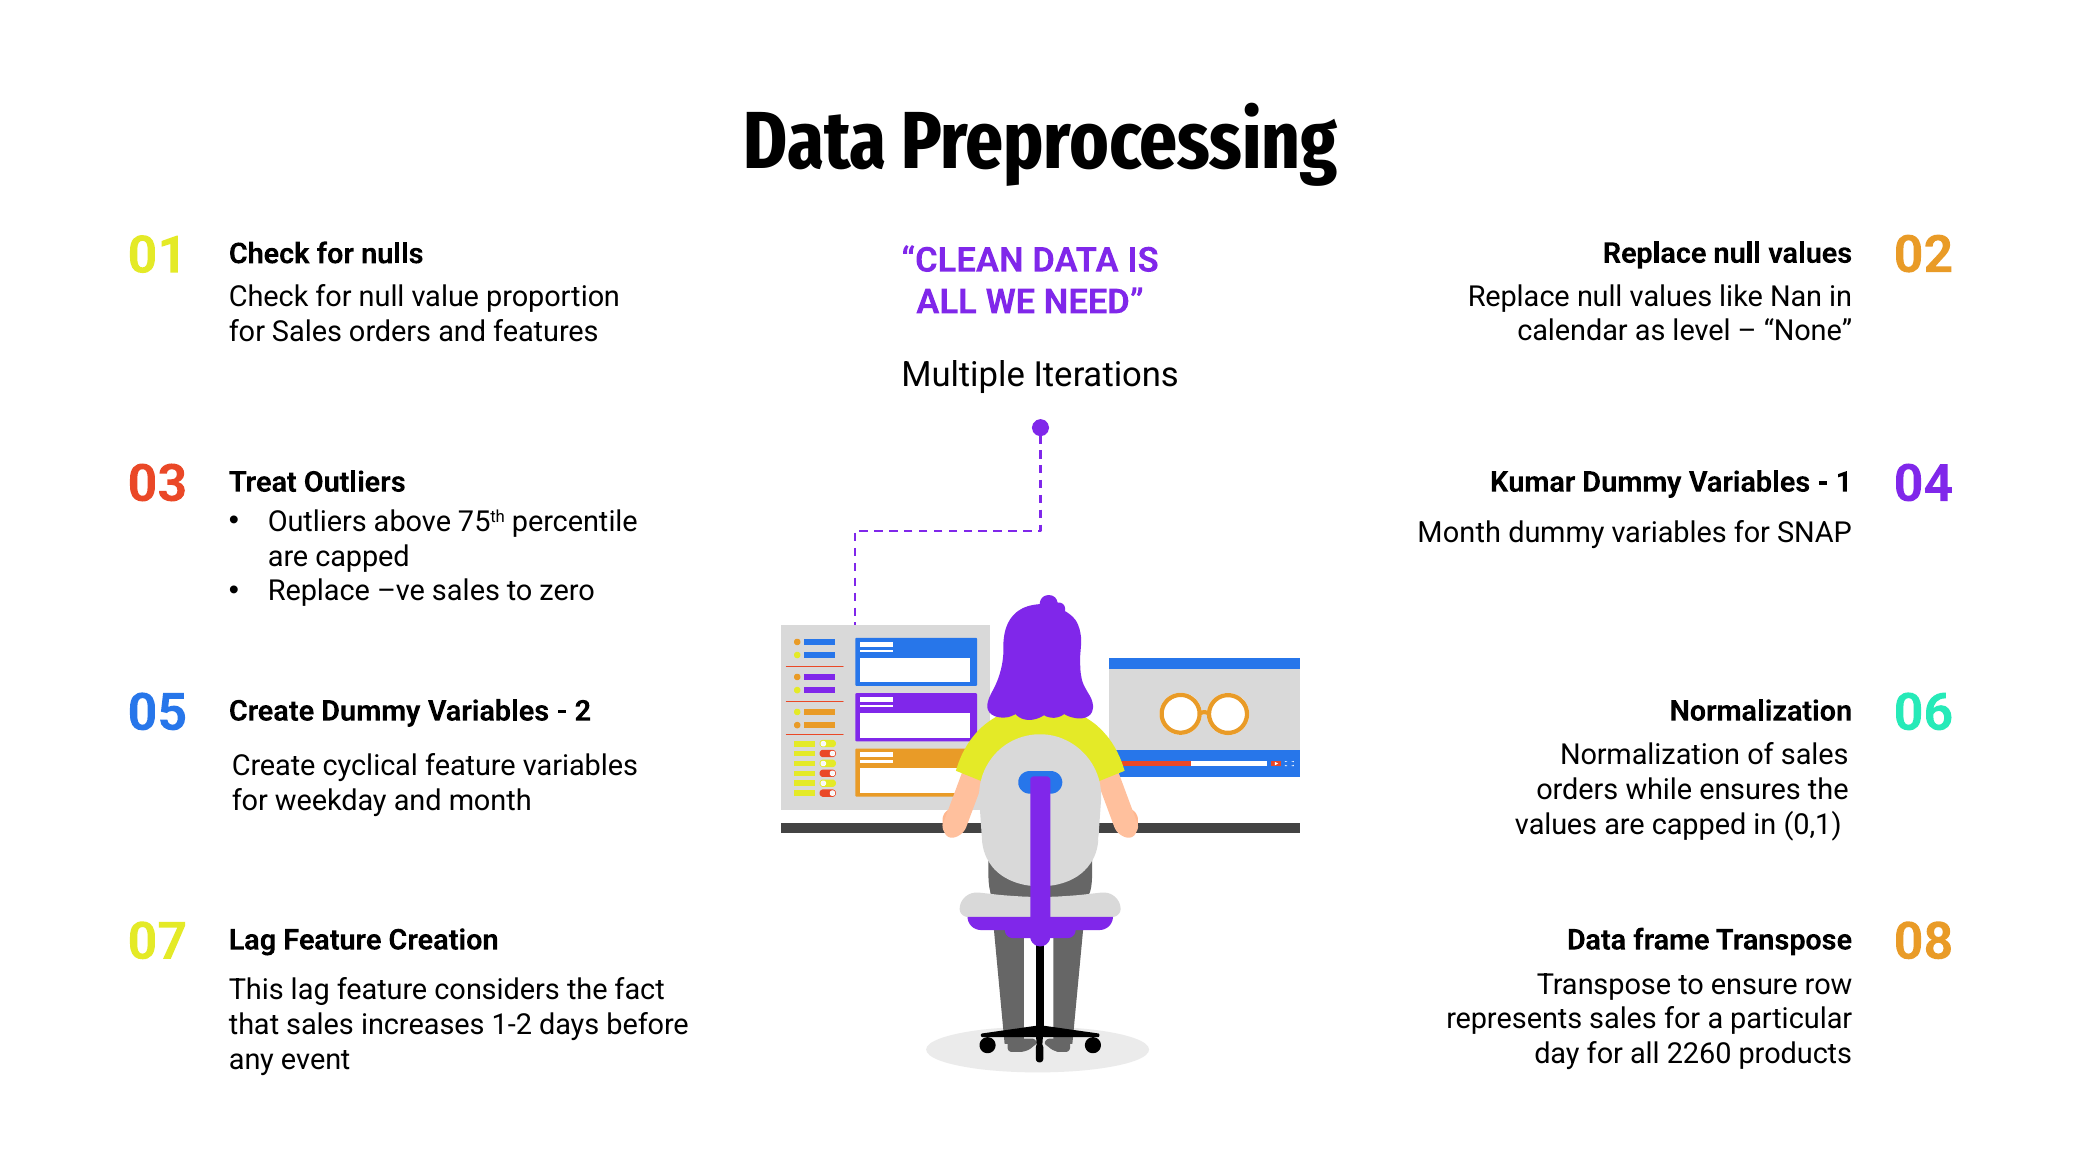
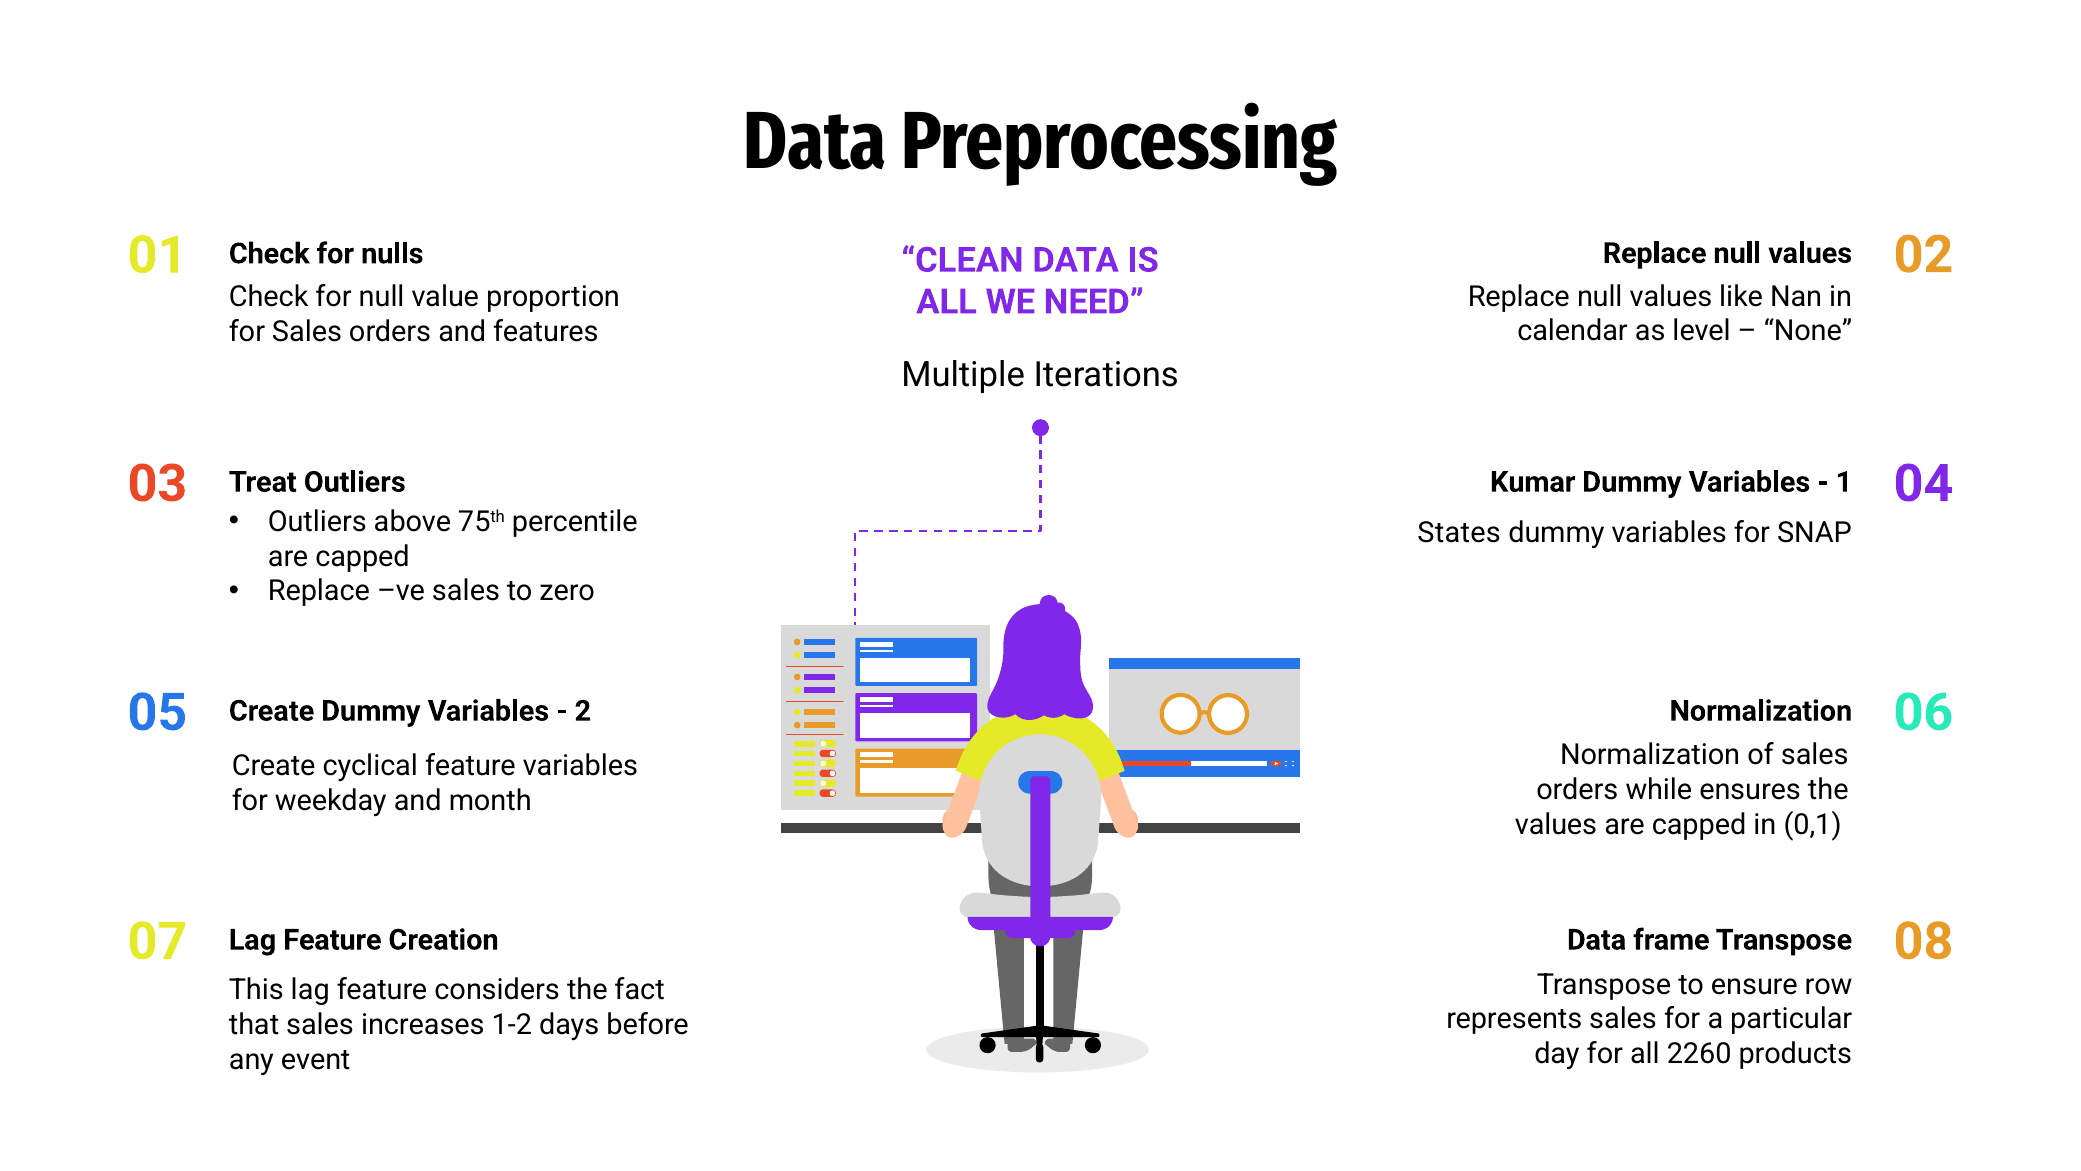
Month: Month -> States (1459, 533)
